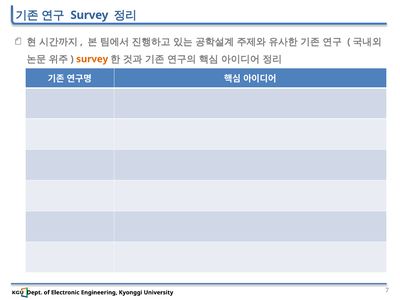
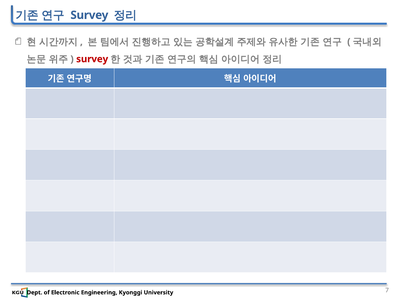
survey colour: orange -> red (92, 59)
